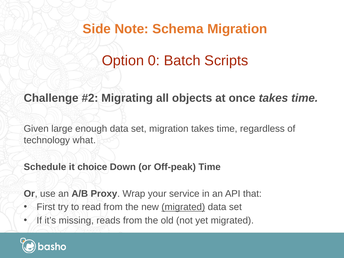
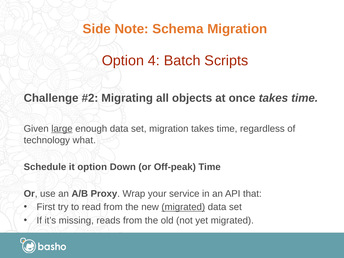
0: 0 -> 4 (154, 61)
large underline: none -> present (62, 129)
it choice: choice -> option (92, 167)
